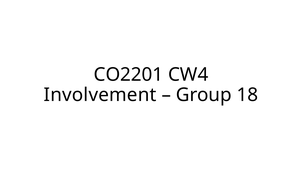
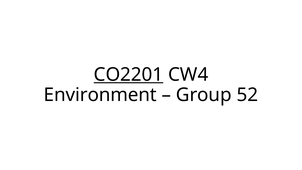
CO2201 underline: none -> present (128, 75)
Involvement: Involvement -> Environment (100, 95)
18: 18 -> 52 (247, 95)
